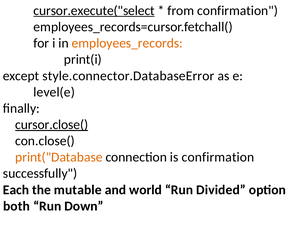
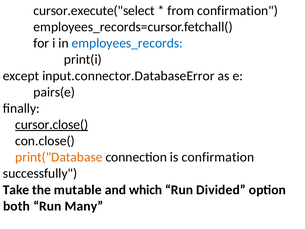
cursor.execute("select underline: present -> none (94, 11)
employees_records colour: orange -> blue (127, 43)
style.connector.DatabaseError: style.connector.DatabaseError -> input.connector.DatabaseError (128, 76)
level(e: level(e -> pairs(e (54, 92)
Each: Each -> Take (16, 190)
world: world -> which (146, 190)
Down: Down -> Many (84, 206)
